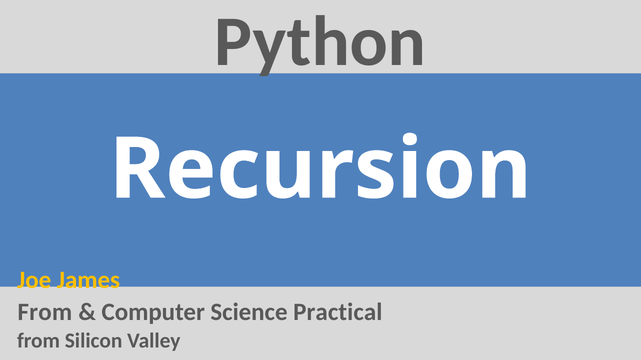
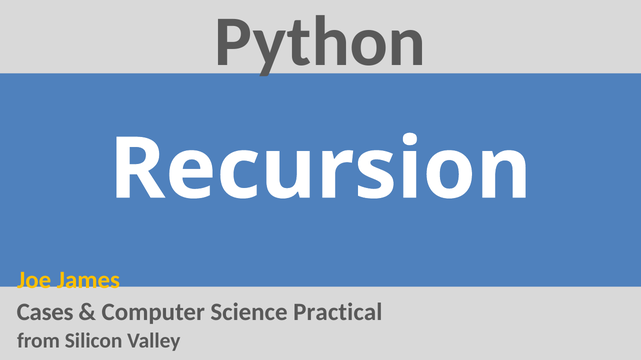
From: From -> Cases (45, 312)
